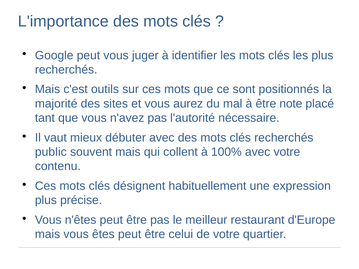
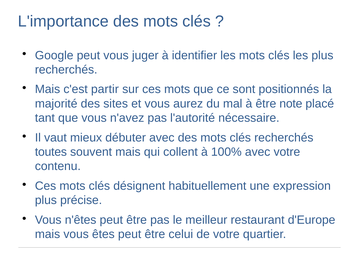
outils: outils -> partir (105, 89)
public: public -> toutes (51, 152)
